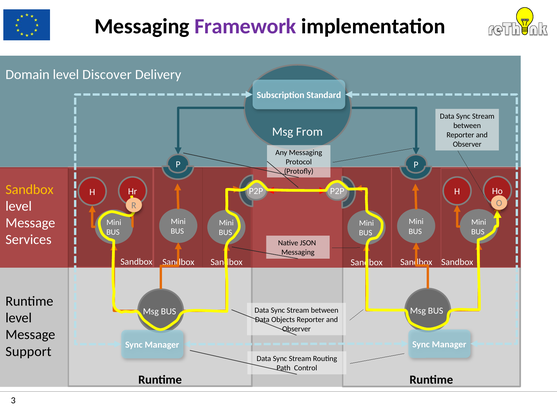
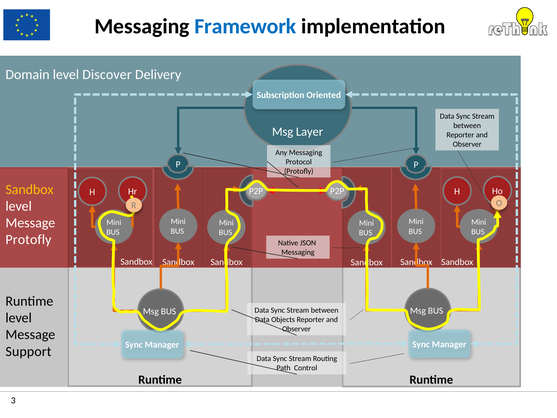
Framework colour: purple -> blue (245, 26)
Standard: Standard -> Oriented (324, 95)
From: From -> Layer (310, 132)
Services: Services -> Protofly (28, 239)
